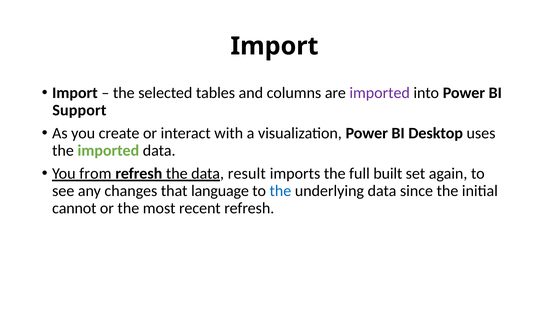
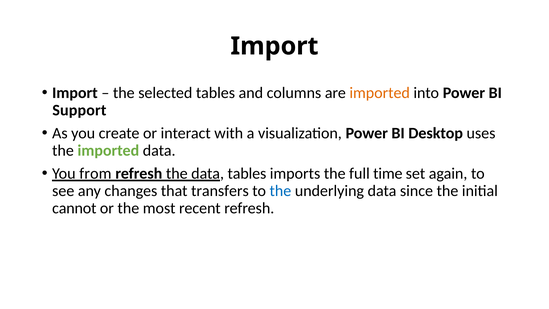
imported colour: purple -> orange (380, 93)
data result: result -> tables (247, 173)
built: built -> time (388, 173)
language: language -> transfers (220, 191)
